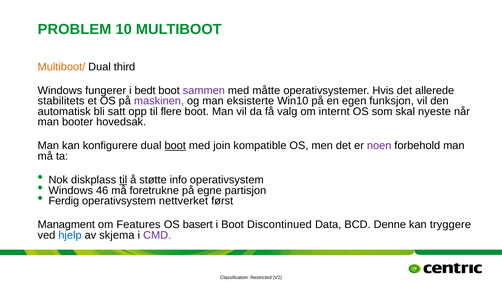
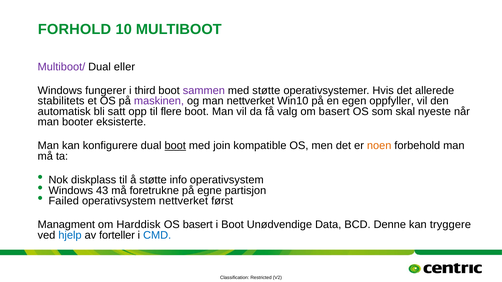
PROBLEM: PROBLEM -> FORHOLD (75, 29)
Multiboot/ colour: orange -> purple (61, 67)
third: third -> eller (124, 67)
bedt: bedt -> third (145, 91)
med måtte: måtte -> støtte (266, 91)
man eksisterte: eksisterte -> nettverket (250, 101)
funksjon: funksjon -> oppfyller (392, 101)
om internt: internt -> basert (334, 112)
hovedsak: hovedsak -> eksisterte (121, 122)
noen colour: purple -> orange (379, 146)
til underline: present -> none (123, 180)
46: 46 -> 43 (102, 191)
Ferdig: Ferdig -> Failed (64, 201)
Features: Features -> Harddisk (139, 225)
Discontinued: Discontinued -> Unødvendige (279, 225)
skjema: skjema -> forteller (117, 235)
CMD colour: purple -> blue (157, 235)
